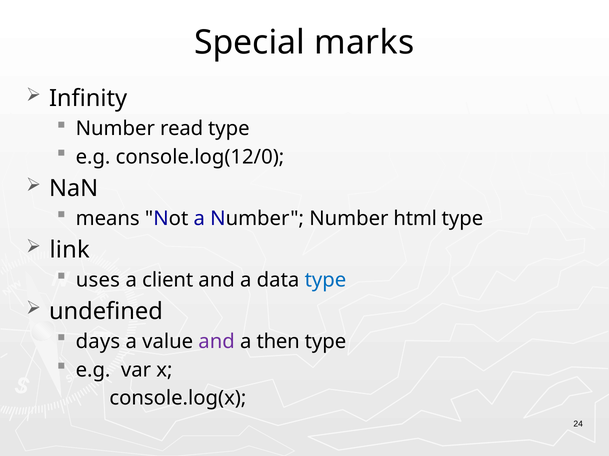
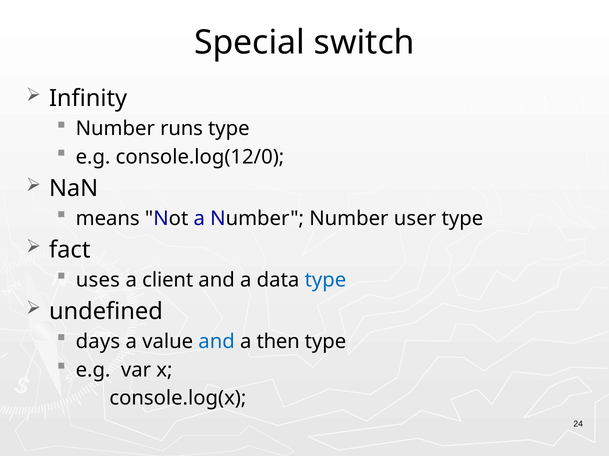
marks: marks -> switch (364, 43)
read: read -> runs (182, 129)
html: html -> user (415, 219)
link: link -> fact (70, 250)
and colour: purple -> blue (217, 342)
